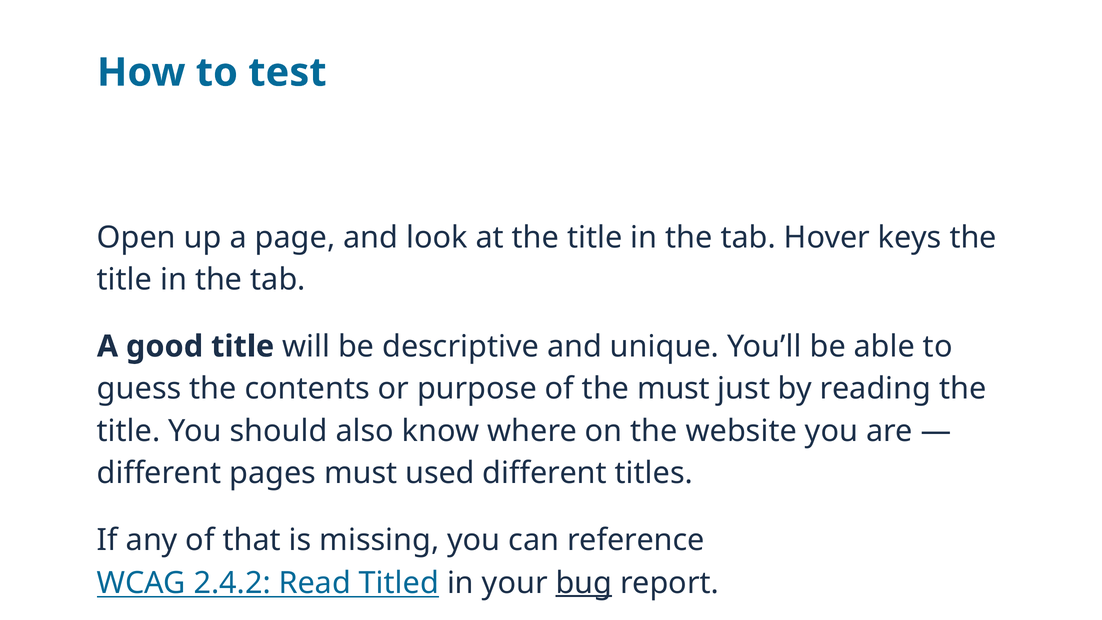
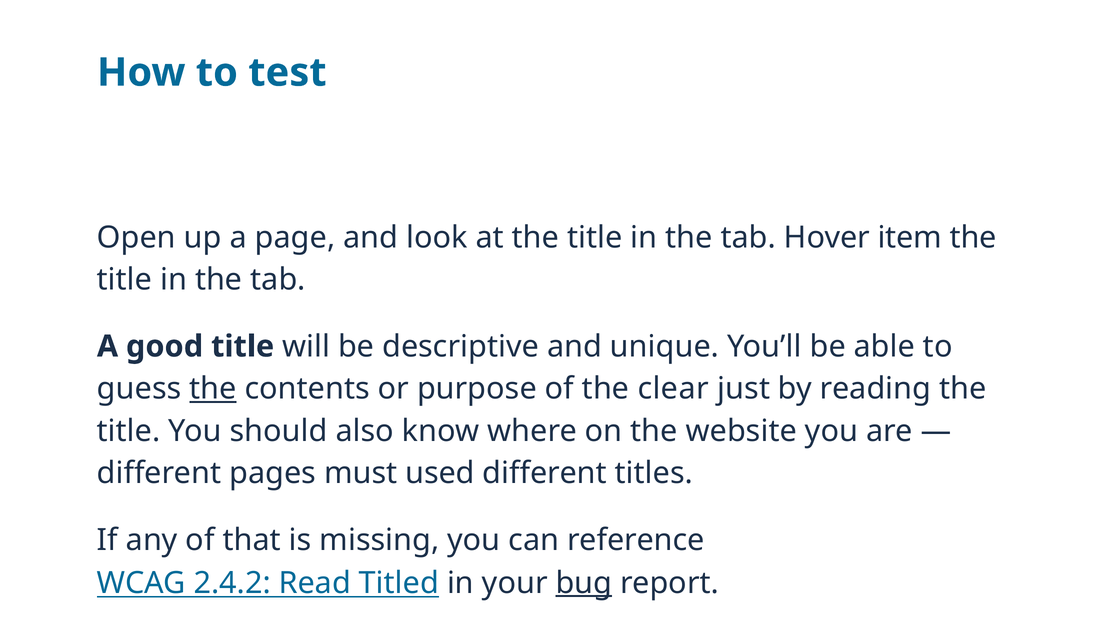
keys: keys -> item (910, 237)
the underline: none -> present (213, 389)
the must: must -> clear (673, 389)
